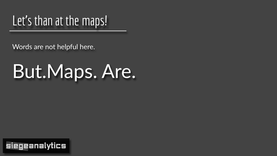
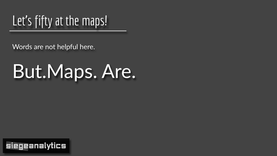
than: than -> fifty (44, 21)
